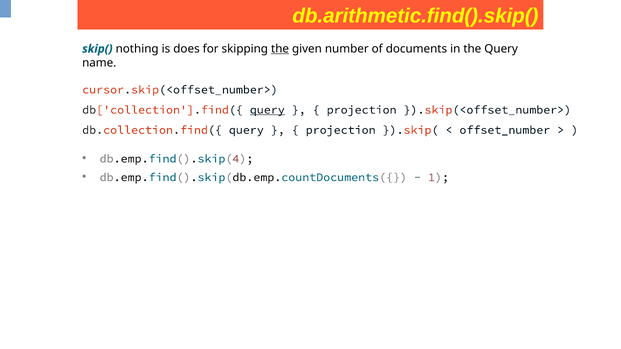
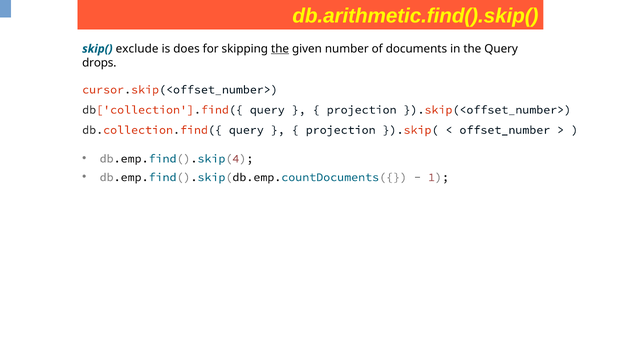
nothing: nothing -> exclude (137, 49)
name: name -> drops (99, 63)
query underline: present -> none (267, 110)
